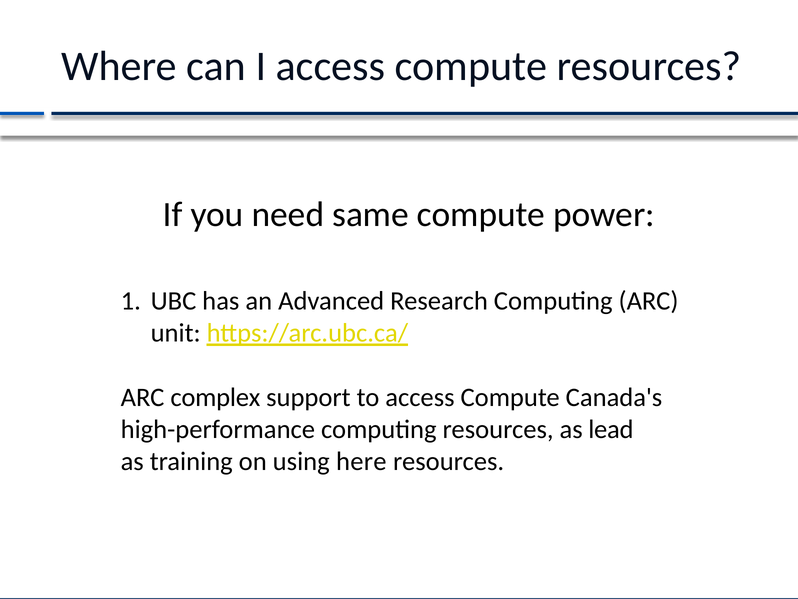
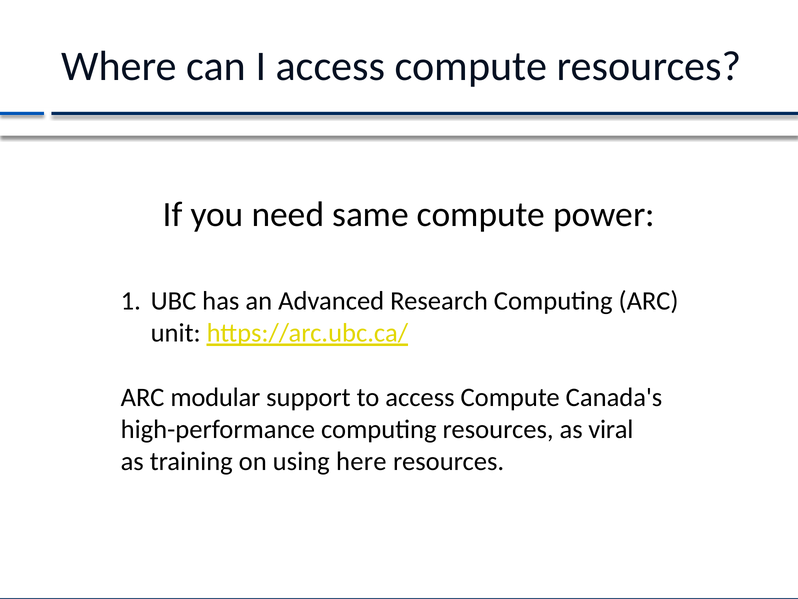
complex: complex -> modular (215, 397)
lead: lead -> viral (611, 429)
